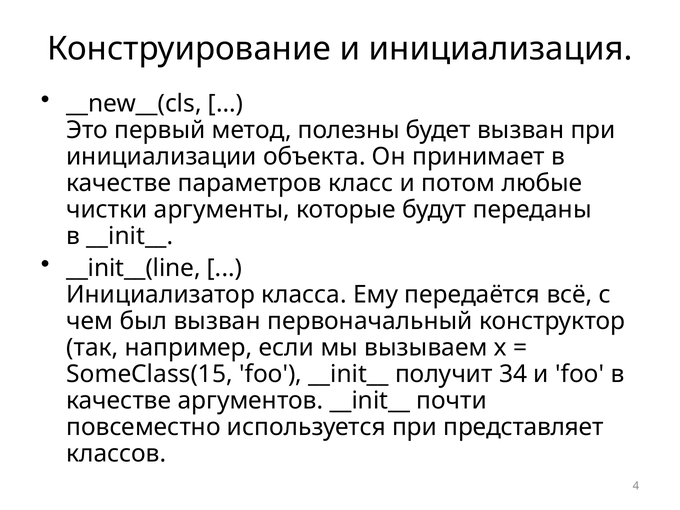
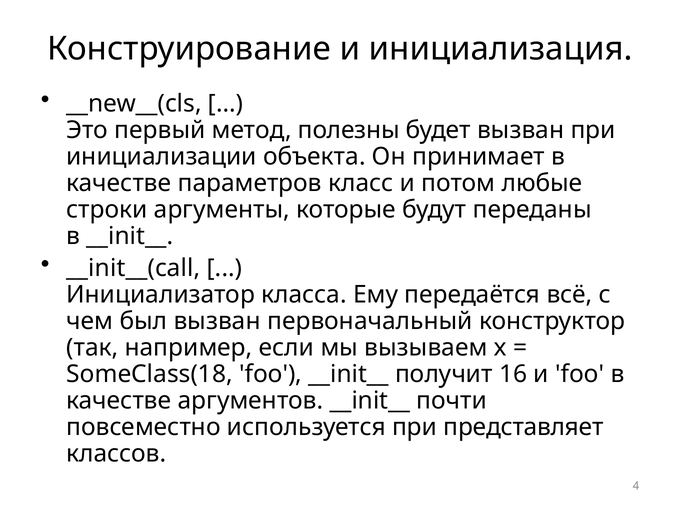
чистки: чистки -> строки (107, 209)
__init__(line: __init__(line -> __init__(call (133, 268)
SomeClass(15: SomeClass(15 -> SomeClass(18 (149, 374)
34: 34 -> 16 (513, 374)
